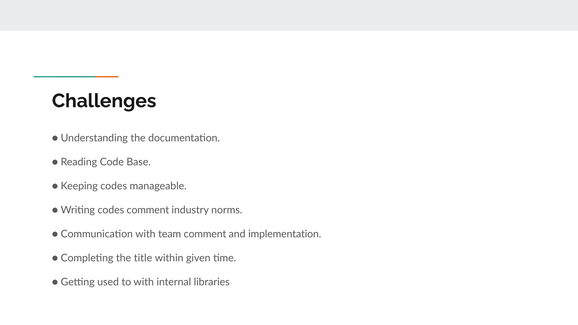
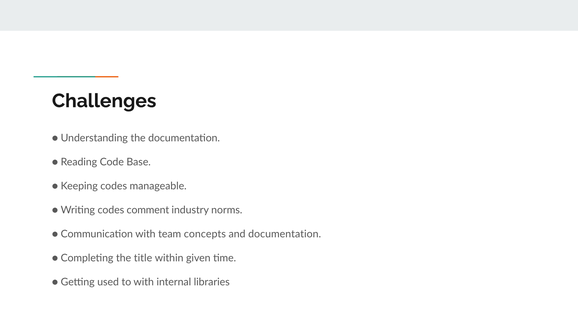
team comment: comment -> concepts (205, 234)
and implementation: implementation -> documentation (285, 234)
